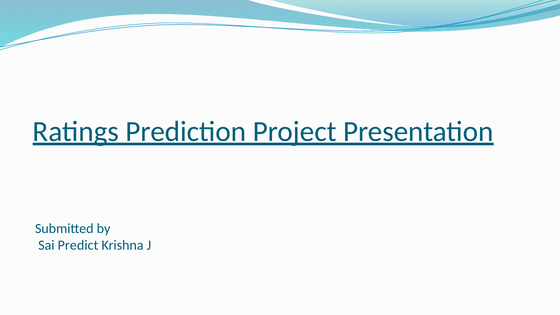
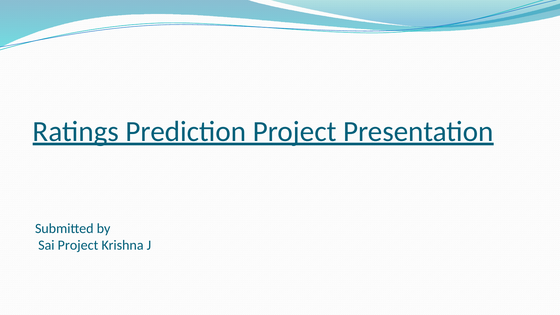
Sai Predict: Predict -> Project (78, 245)
